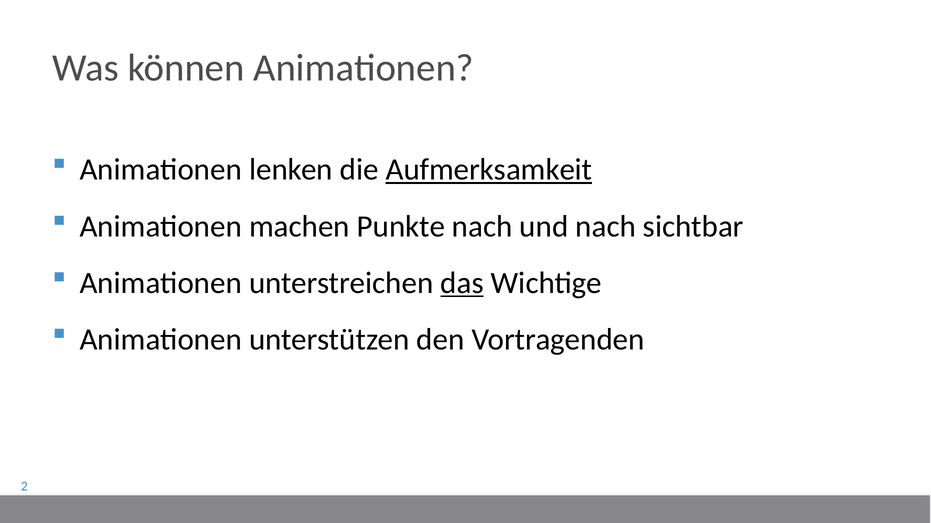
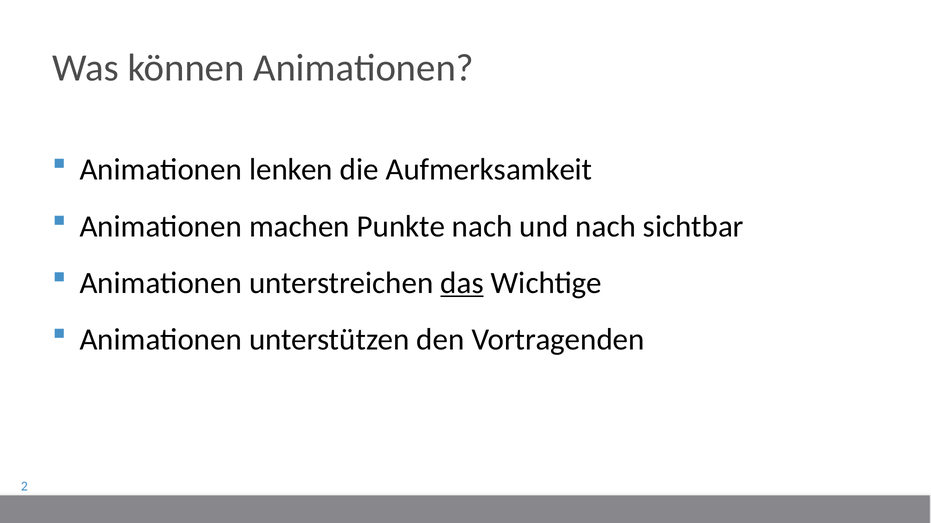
Aufmerksamkeit underline: present -> none (489, 170)
